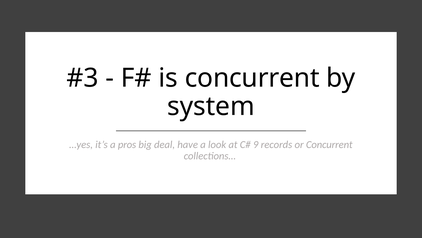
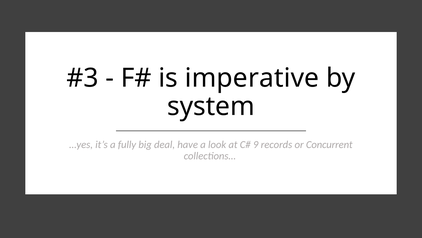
is concurrent: concurrent -> imperative (252, 78)
pros: pros -> fully (127, 144)
